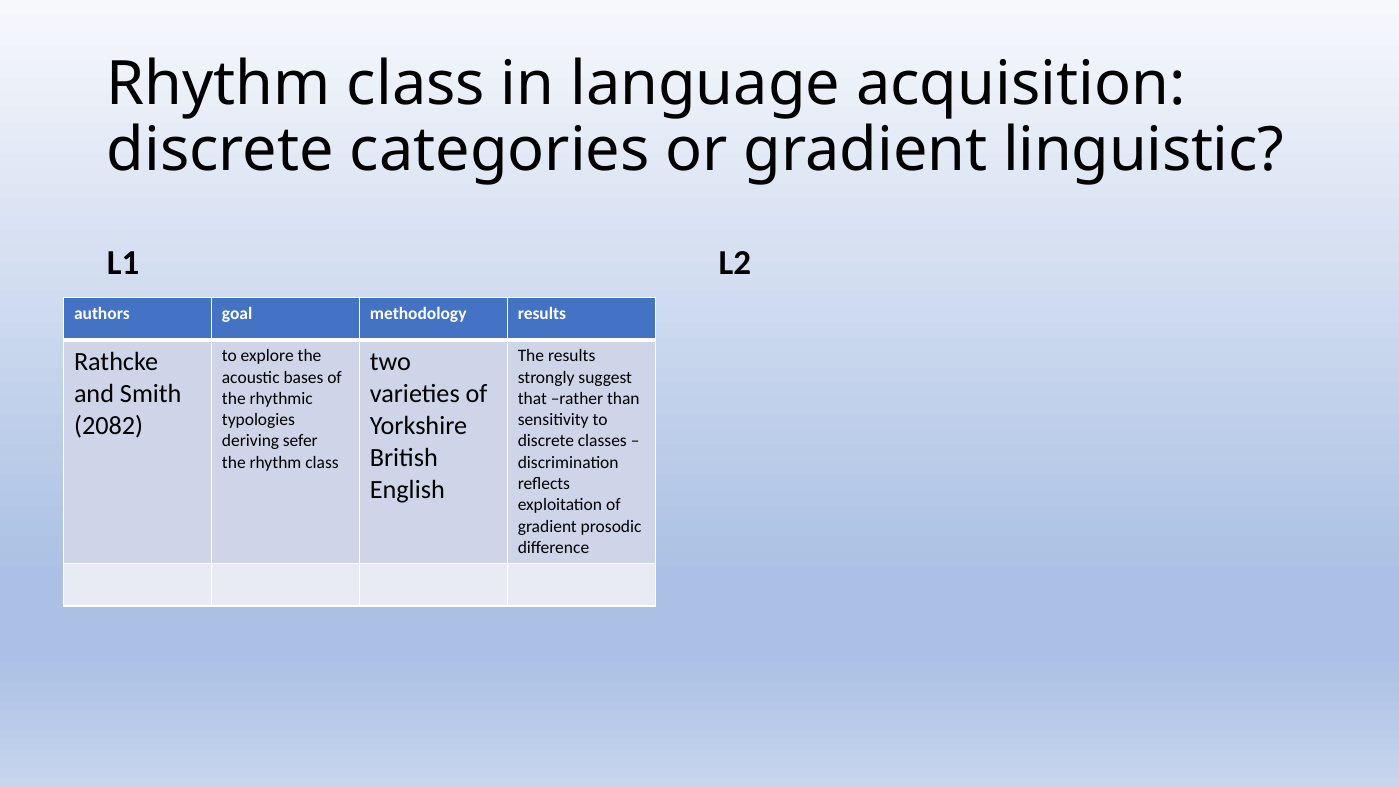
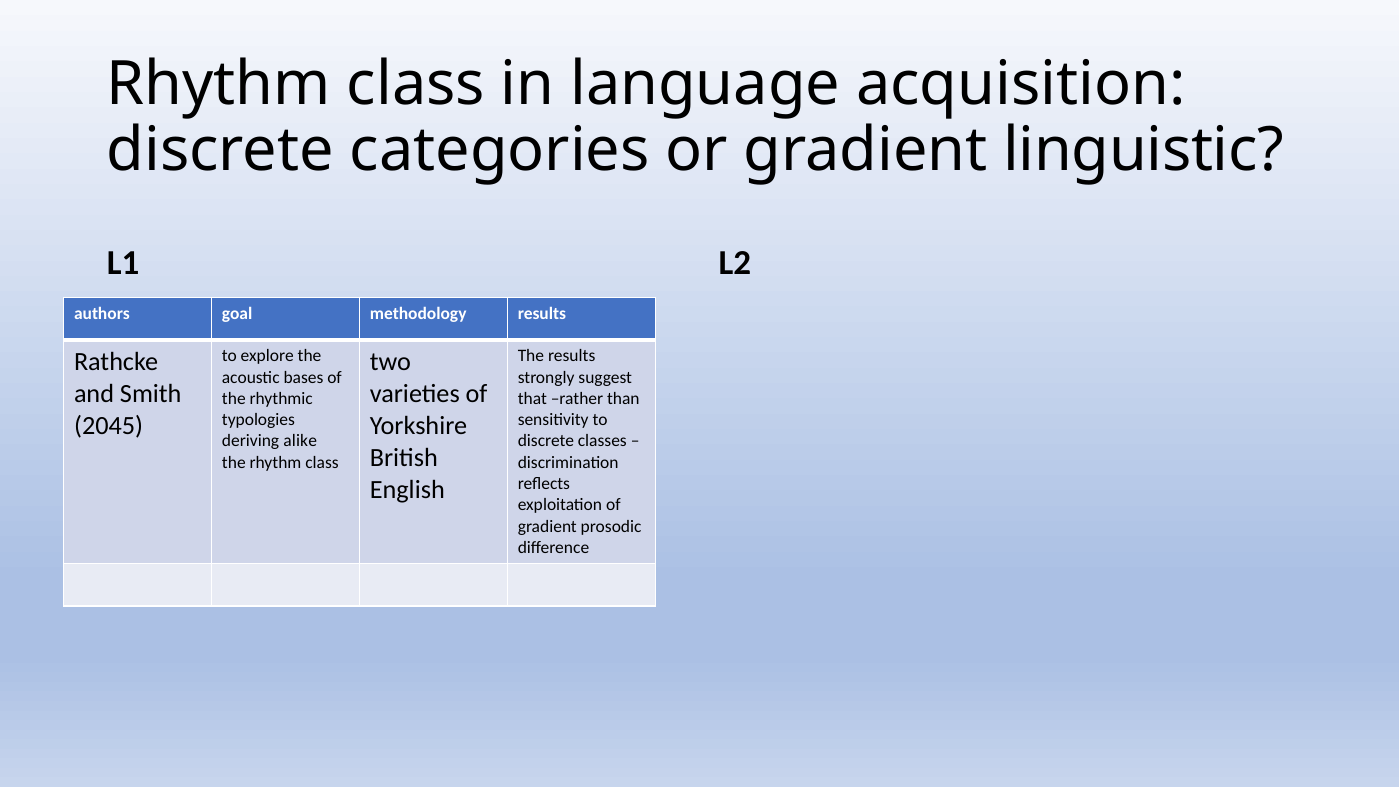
2082: 2082 -> 2045 (109, 425)
sefer: sefer -> alike (300, 441)
